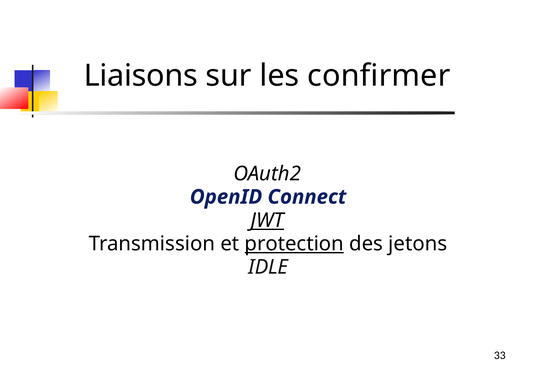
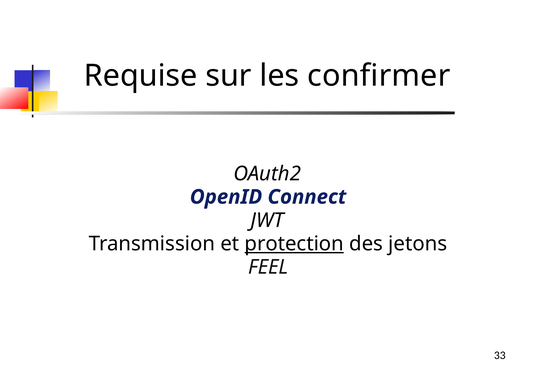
Liaisons: Liaisons -> Requise (141, 76)
JWT underline: present -> none (267, 220)
IDLE: IDLE -> FEEL (268, 267)
